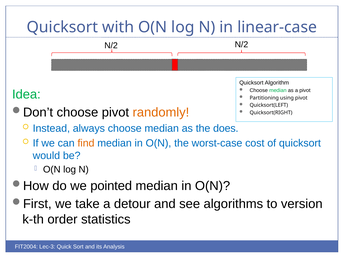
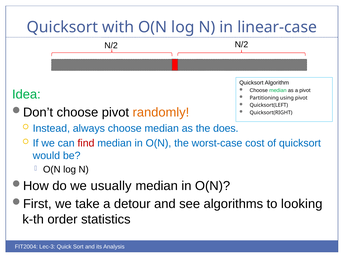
find colour: orange -> red (86, 143)
pointed: pointed -> usually (111, 186)
version: version -> looking (302, 204)
